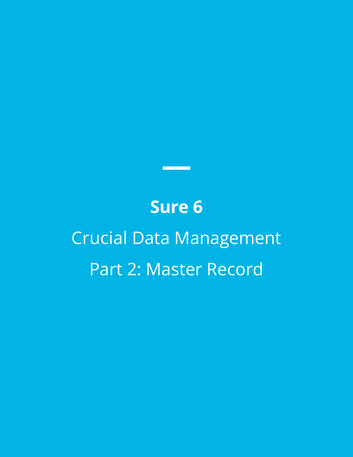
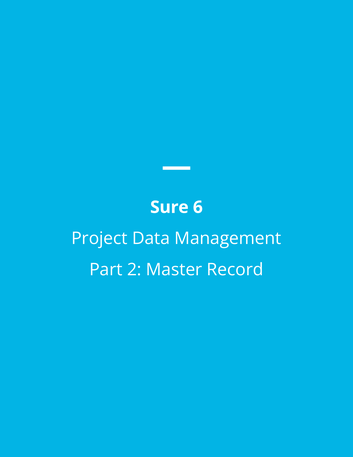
Crucial: Crucial -> Project (99, 238)
